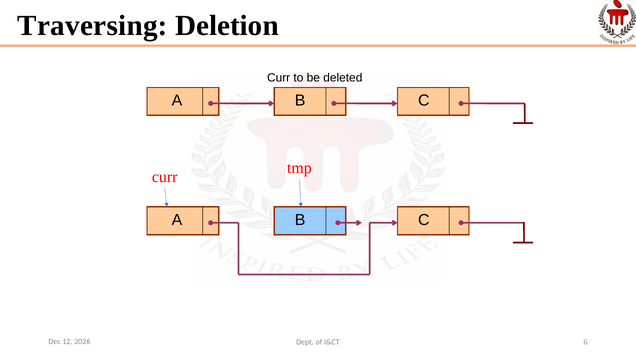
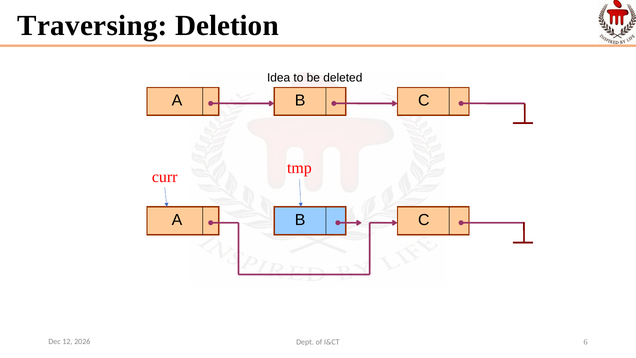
Curr: Curr -> Idea (279, 78)
